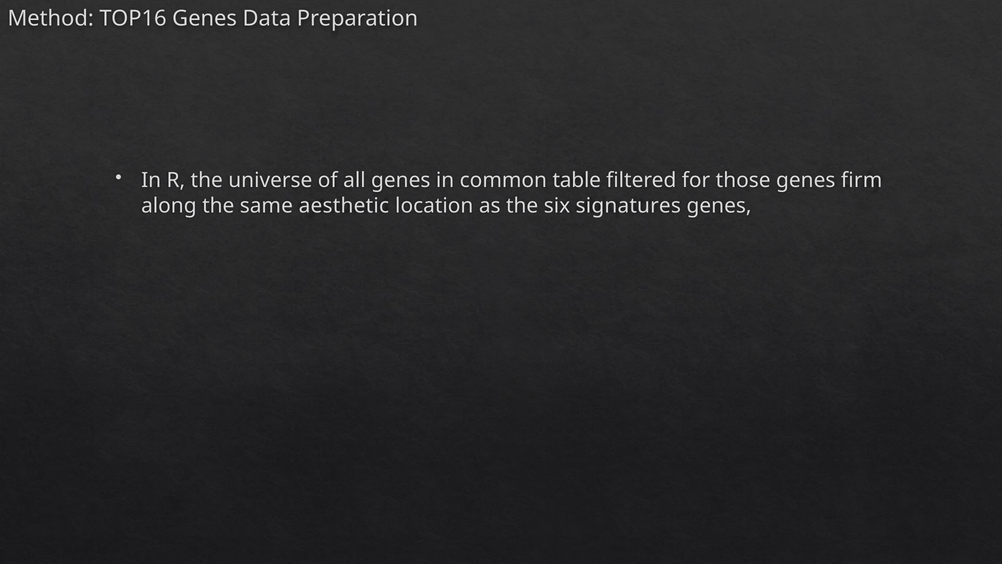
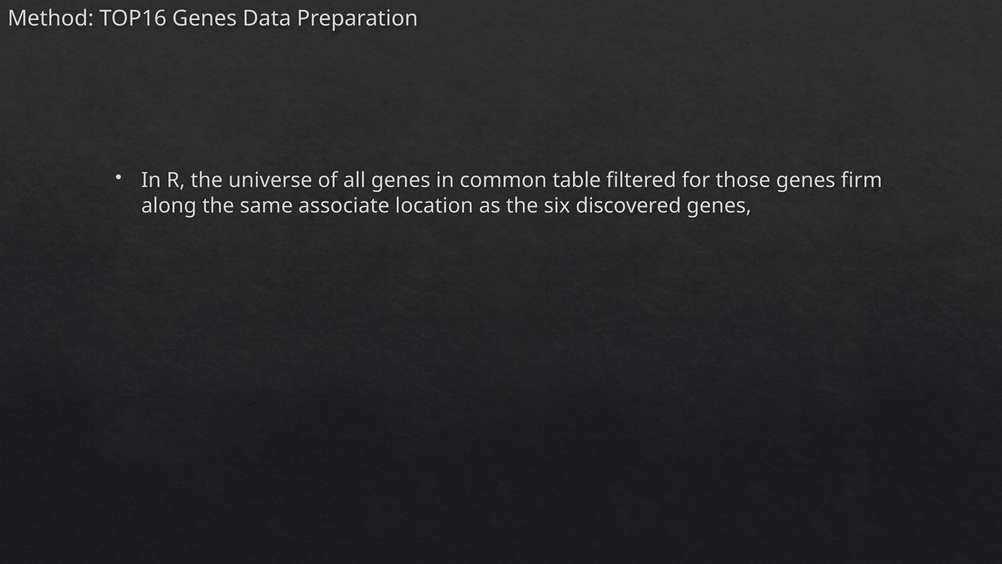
aesthetic: aesthetic -> associate (344, 205)
signatures: signatures -> discovered (628, 205)
